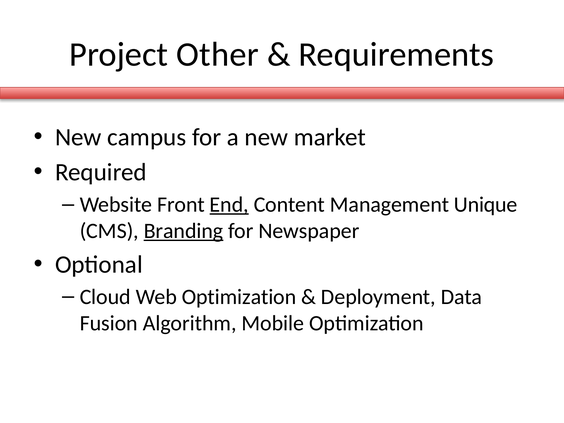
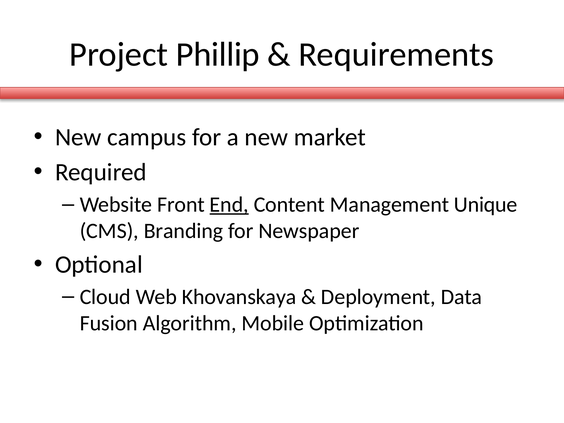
Other: Other -> Phillip (218, 55)
Branding underline: present -> none (183, 231)
Web Optimization: Optimization -> Khovanskaya (239, 297)
